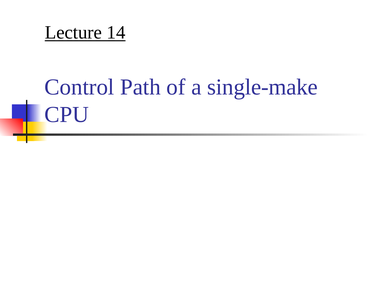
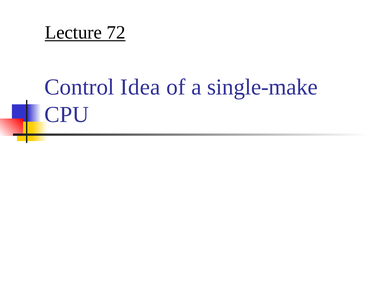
14: 14 -> 72 (116, 32)
Path: Path -> Idea (140, 87)
